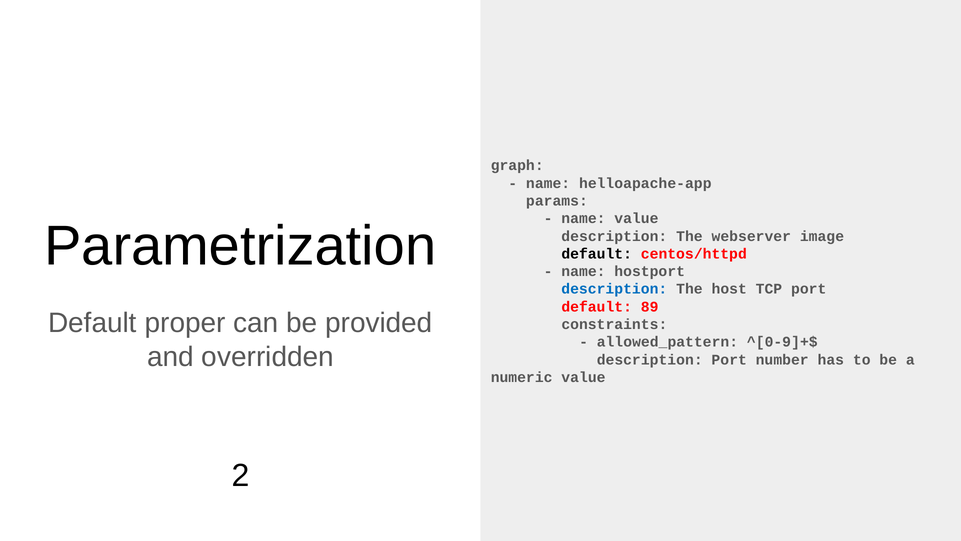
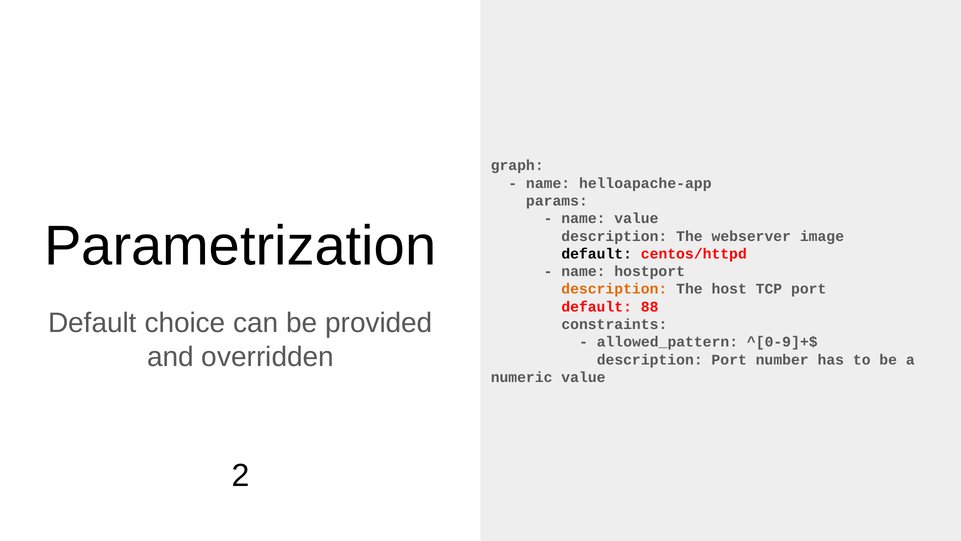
description colour: blue -> orange (614, 289)
89: 89 -> 88 (650, 306)
proper: proper -> choice (185, 323)
